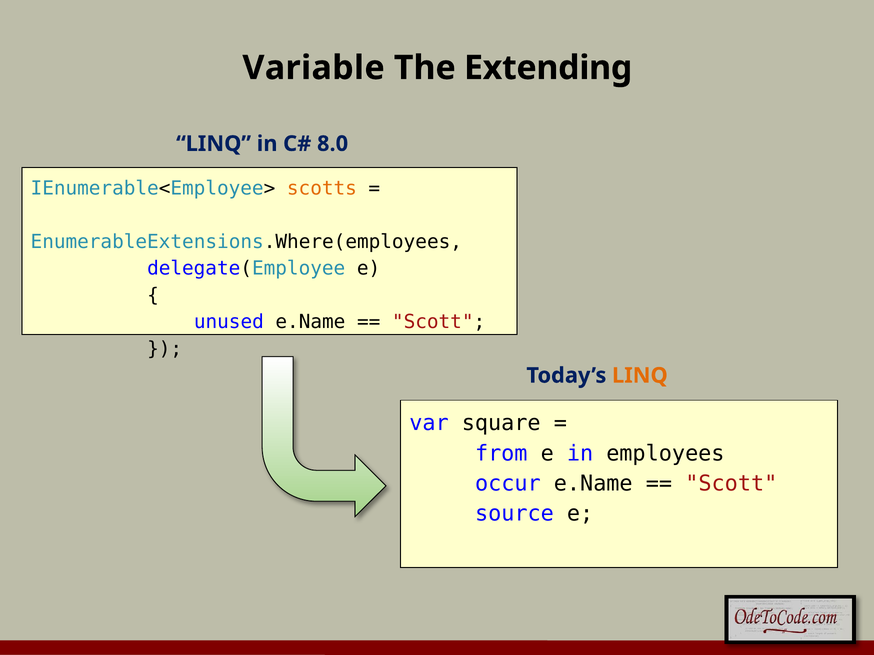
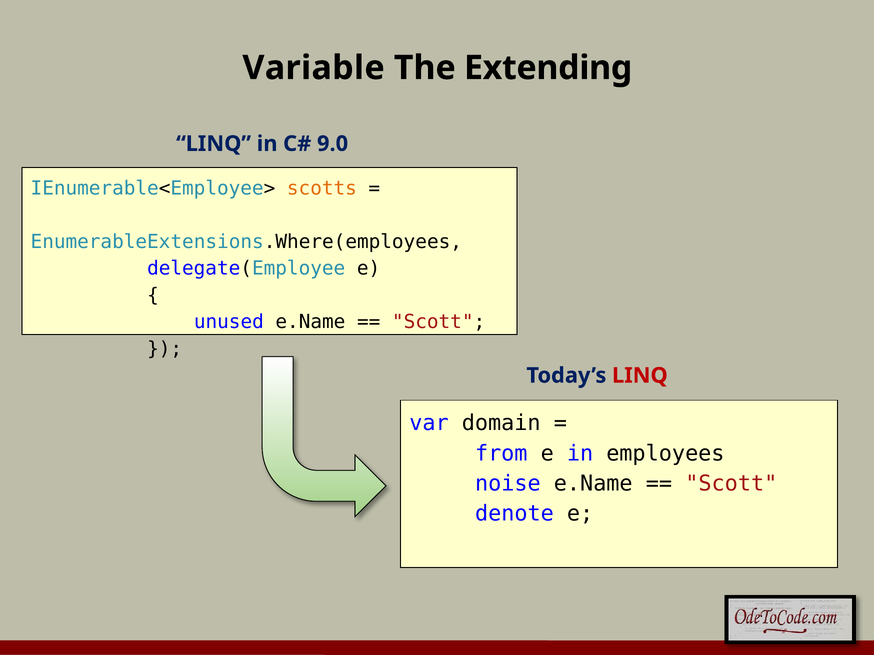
8.0: 8.0 -> 9.0 (333, 144)
LINQ colour: orange -> red (640, 376)
square: square -> domain (501, 424)
occur: occur -> noise (508, 484)
source: source -> denote (514, 514)
